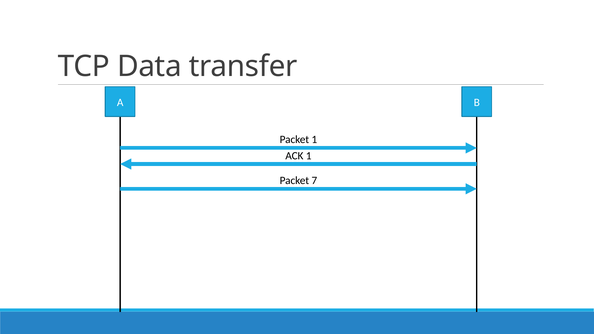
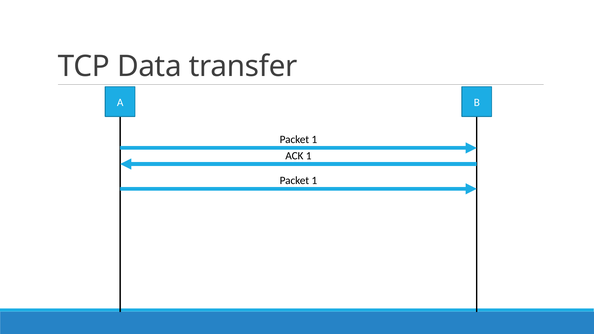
7: 7 -> 1 (314, 181)
